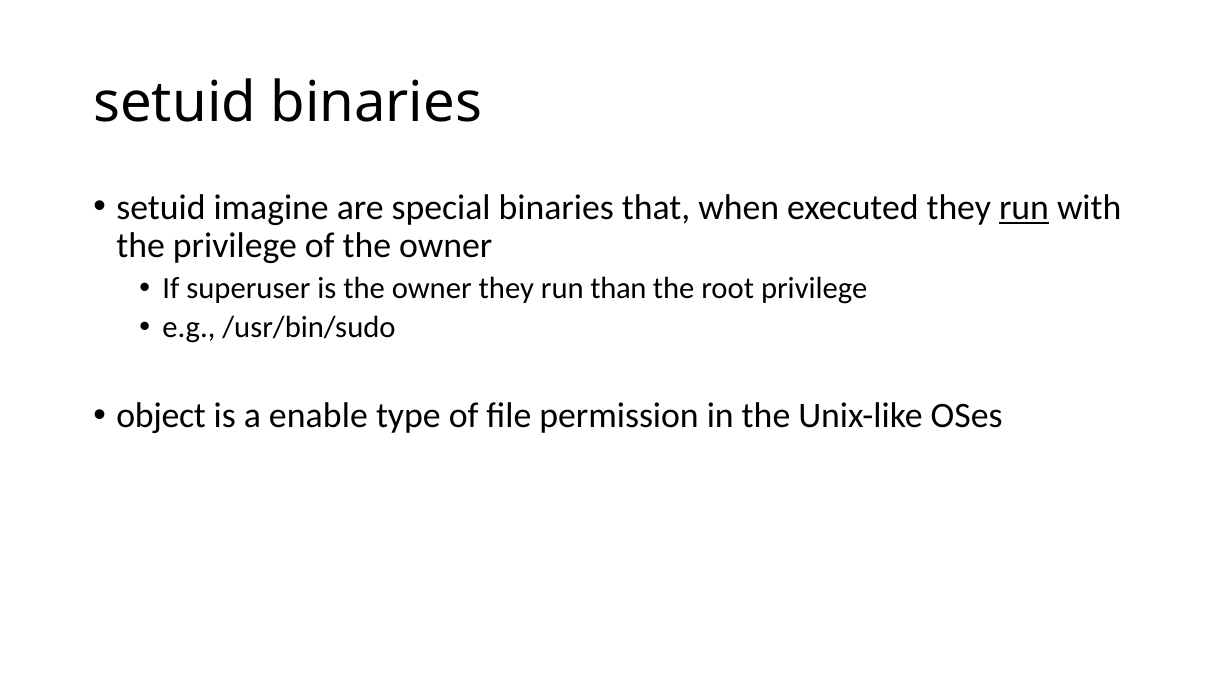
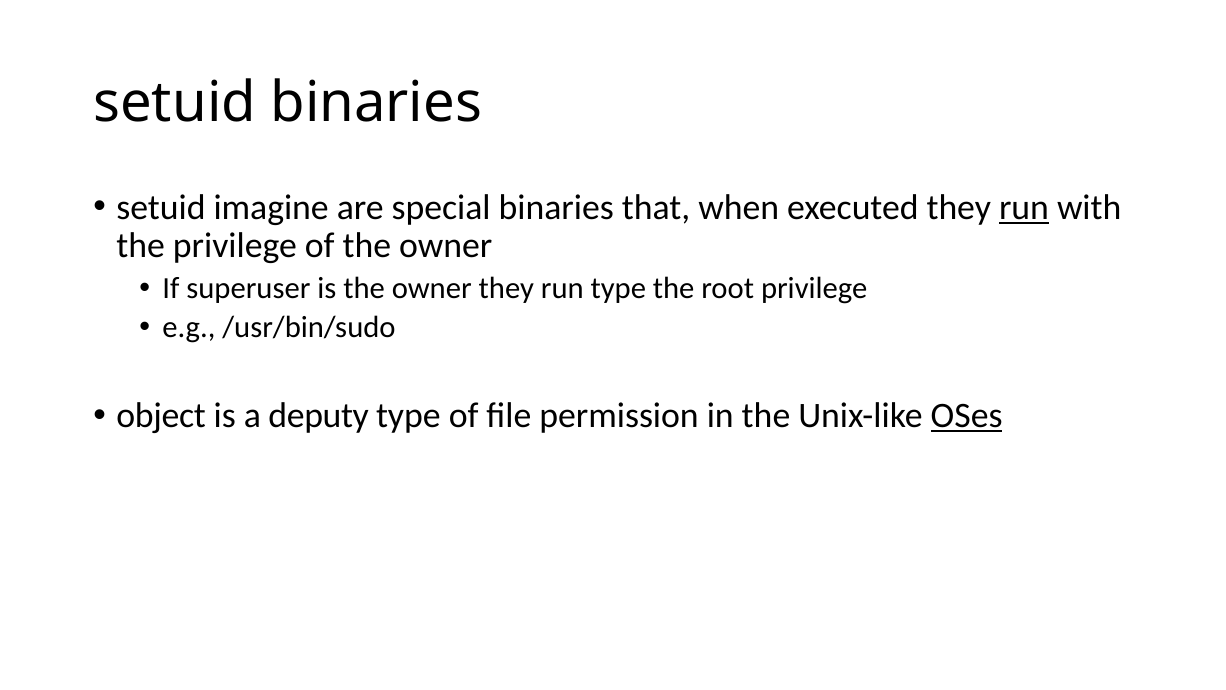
run than: than -> type (618, 288)
enable: enable -> deputy (319, 416)
OSes underline: none -> present (967, 416)
